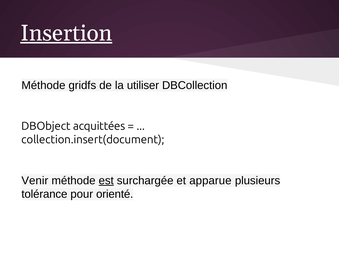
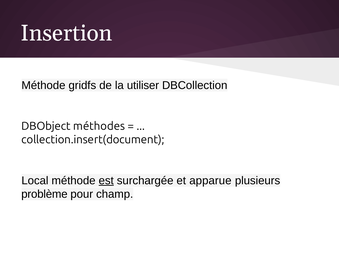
Insertion underline: present -> none (66, 33)
acquittées: acquittées -> méthodes (99, 126)
Venir: Venir -> Local (35, 180)
tolérance: tolérance -> problème (44, 194)
orienté: orienté -> champ (115, 194)
